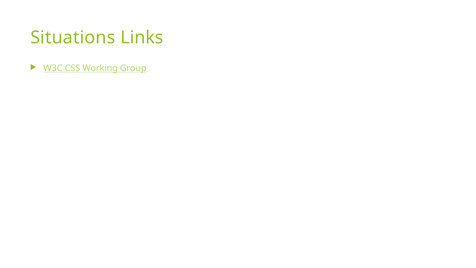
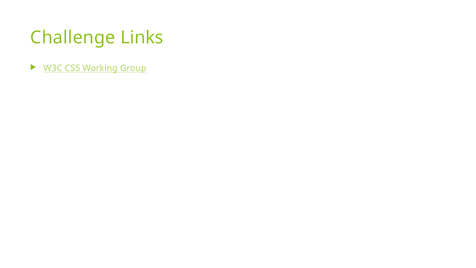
Situations: Situations -> Challenge (73, 38)
